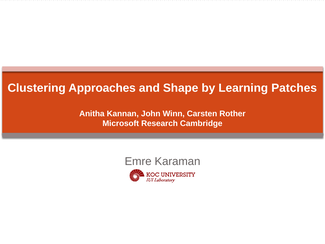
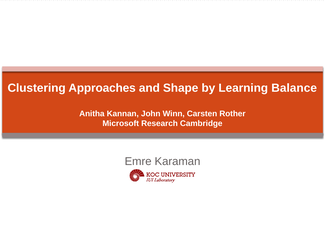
Patches: Patches -> Balance (294, 88)
